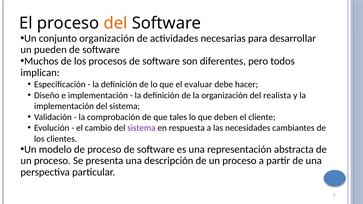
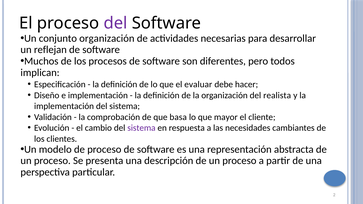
del colour: orange -> purple (115, 23)
pueden: pueden -> reflejan (50, 50)
tales: tales -> basa (178, 117)
deben: deben -> mayor (226, 117)
